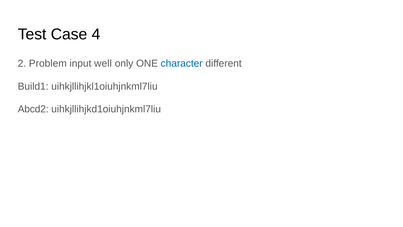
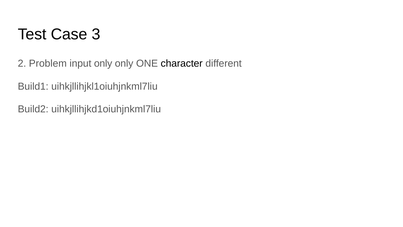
4: 4 -> 3 (96, 34)
input well: well -> only (103, 63)
character colour: blue -> black (182, 63)
Abcd2: Abcd2 -> Build2 (33, 109)
